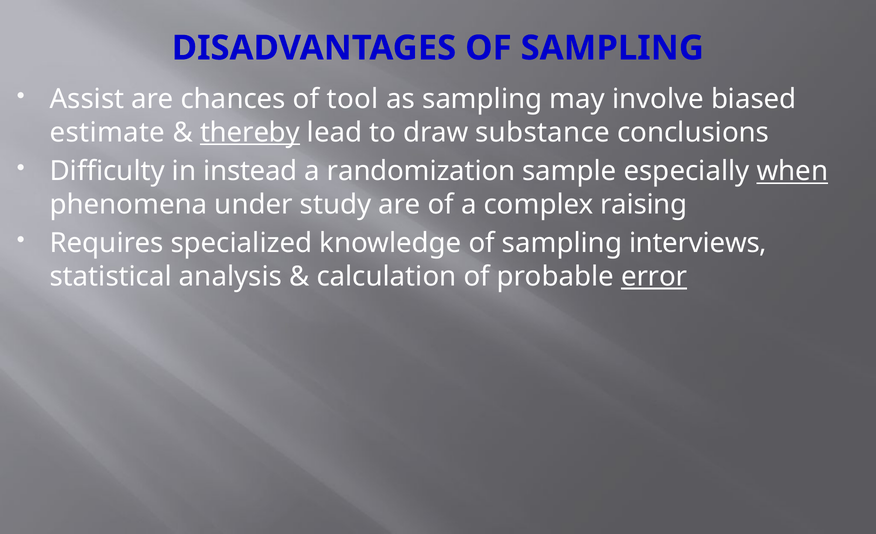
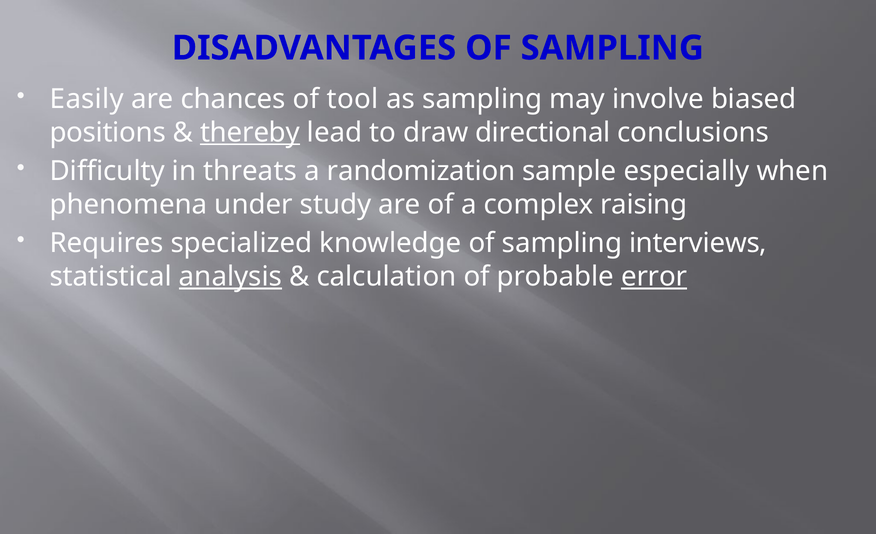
Assist: Assist -> Easily (87, 99)
estimate: estimate -> positions (108, 132)
substance: substance -> directional (543, 132)
instead: instead -> threats (250, 171)
when underline: present -> none (792, 171)
analysis underline: none -> present (230, 277)
